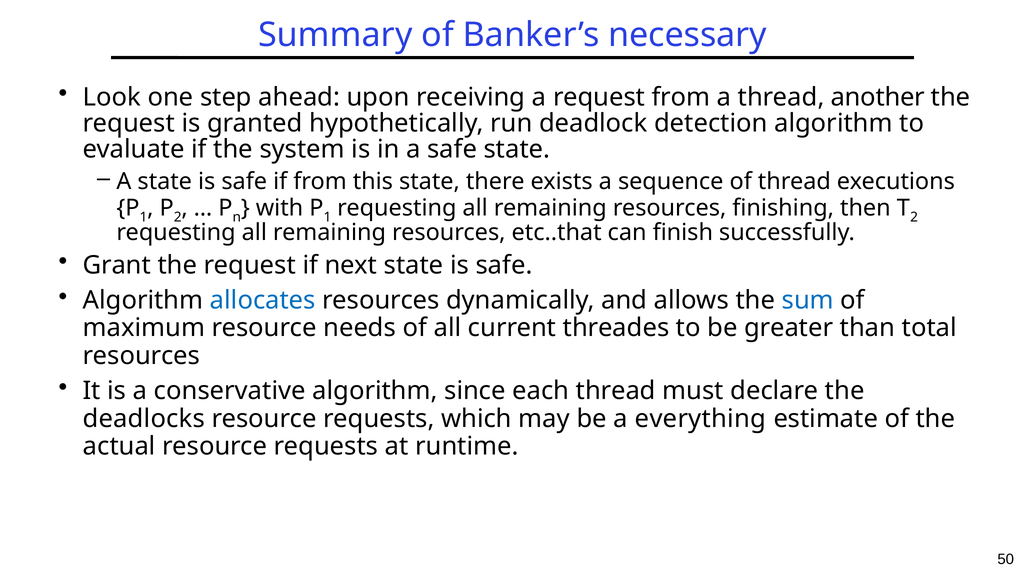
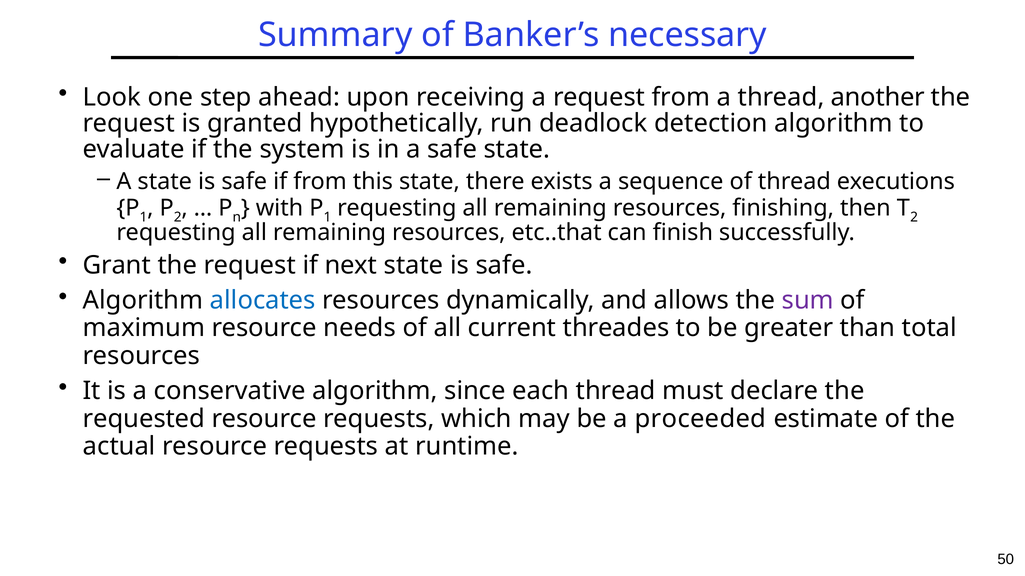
sum colour: blue -> purple (808, 301)
deadlocks: deadlocks -> requested (144, 419)
everything: everything -> proceeded (701, 419)
